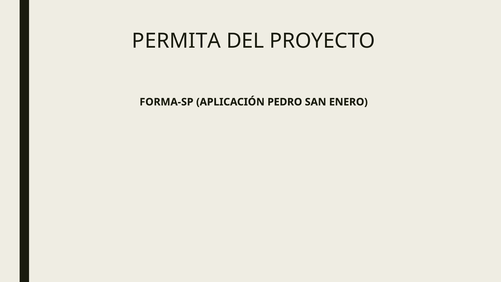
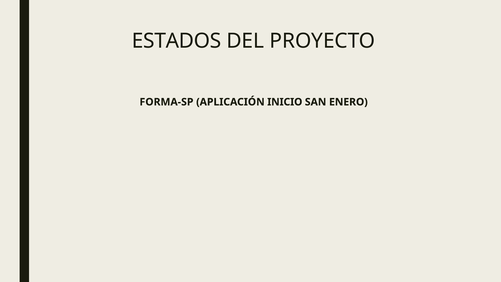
PERMITA: PERMITA -> ESTADOS (177, 41)
PEDRO: PEDRO -> INICIO (285, 102)
